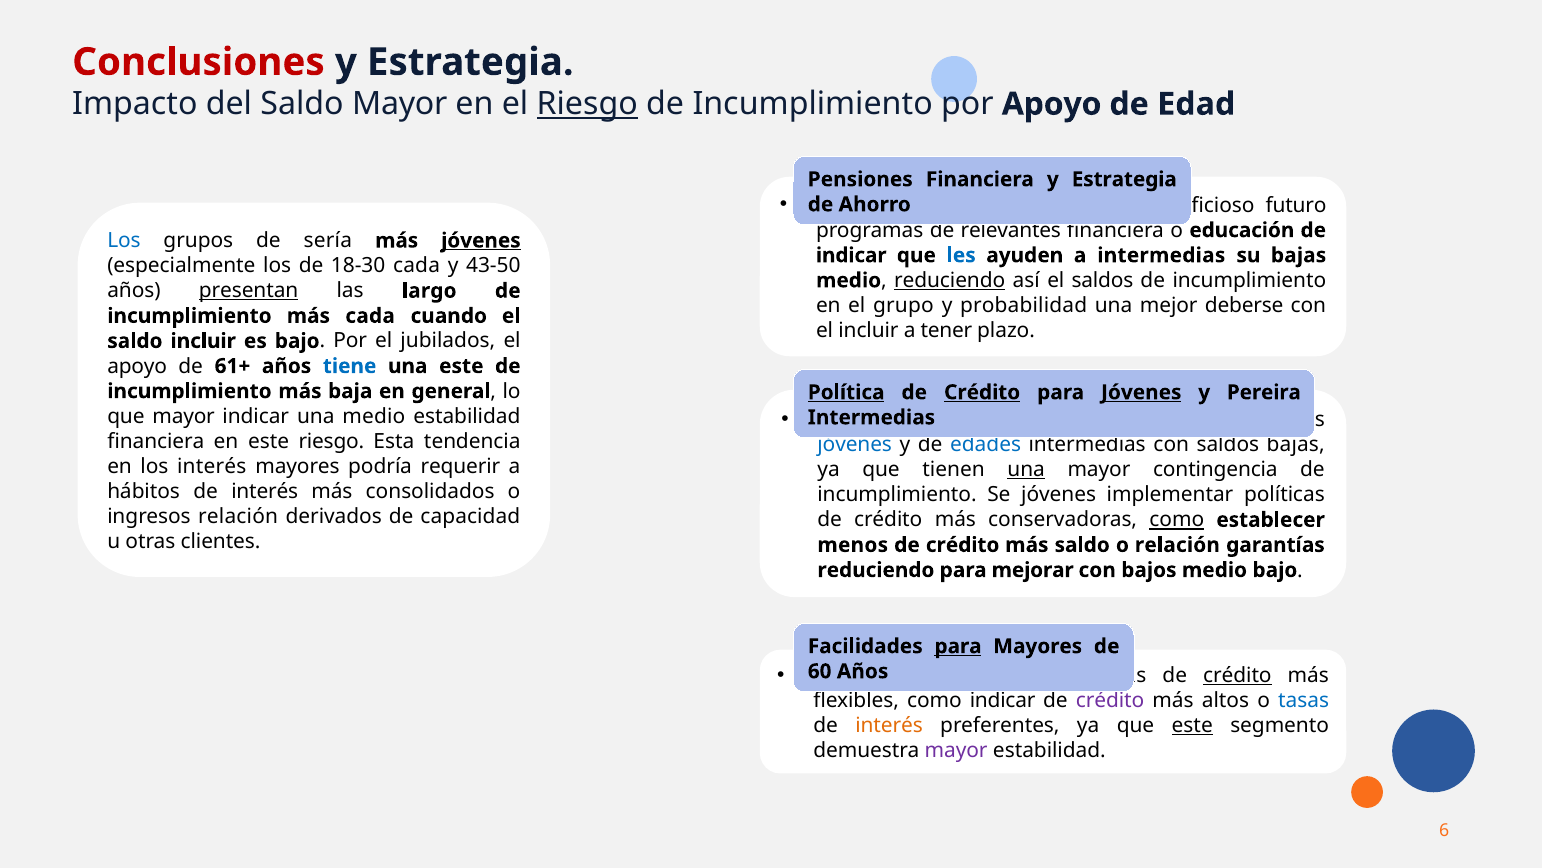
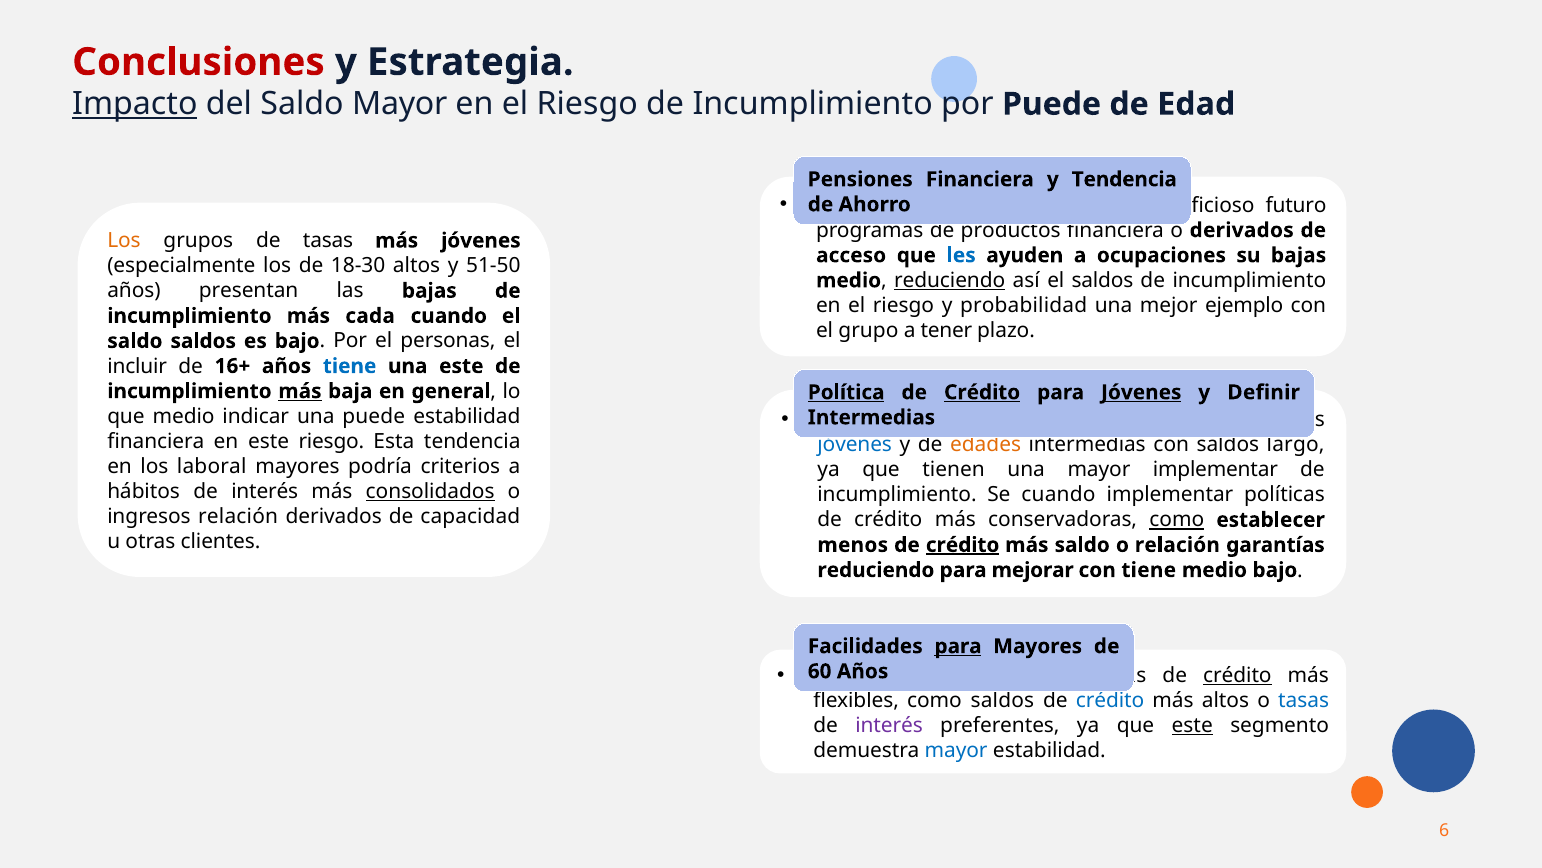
Impacto underline: none -> present (135, 104)
Riesgo underline: present -> none (587, 104)
por Apoyo: Apoyo -> Puede (1052, 104)
Financiera y Estrategia: Estrategia -> Tendencia (1124, 179)
relevantes: relevantes -> productos (1011, 230)
o educación: educación -> derivados (1242, 230)
Los colour: blue -> orange (124, 240)
de sería: sería -> tasas (328, 240)
jóvenes underline: present -> none (481, 240)
indicar: indicar -> acceso (851, 255)
a intermedias: intermedias -> ocupaciones (1161, 255)
18-30 cada: cada -> altos (417, 266)
43-50: 43-50 -> 51-50 (493, 266)
presentan underline: present -> none (249, 291)
las largo: largo -> bajas (429, 291)
grupo: grupo -> riesgo (904, 305)
deberse: deberse -> ejemplo (1244, 305)
el incluir: incluir -> grupo (868, 330)
saldo incluir: incluir -> saldos (203, 341)
jubilados: jubilados -> personas (448, 341)
apoyo: apoyo -> incluir (137, 366)
61+: 61+ -> 16+ (232, 366)
más underline: none -> present (300, 391)
Pereira: Pereira -> Definir (1264, 392)
que mayor: mayor -> medio (184, 416)
una medio: medio -> puede (374, 416)
edades colour: blue -> orange (986, 444)
saldos bajas: bajas -> largo (1296, 444)
los interés: interés -> laboral (212, 466)
requerir: requerir -> criterios (460, 466)
una underline: present -> none (1026, 469)
mayor contingencia: contingencia -> implementar (1215, 469)
consolidados underline: none -> present (430, 491)
Se jóvenes: jóvenes -> cuando (1058, 494)
crédito underline: none -> present (963, 545)
con bajos: bajos -> tiene (1149, 570)
como indicar: indicar -> saldos (1002, 700)
crédito colour: purple -> blue (1110, 700)
interés colour: orange -> purple (889, 725)
mayor colour: purple -> blue (956, 750)
